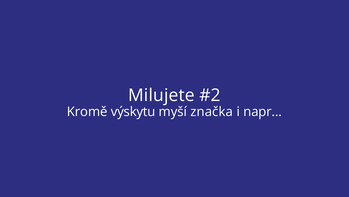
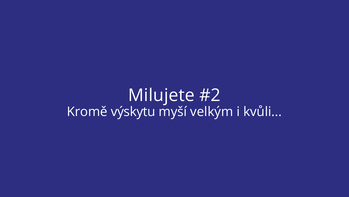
značka: značka -> velkým (212, 111)
napr: napr -> kvůli (263, 111)
